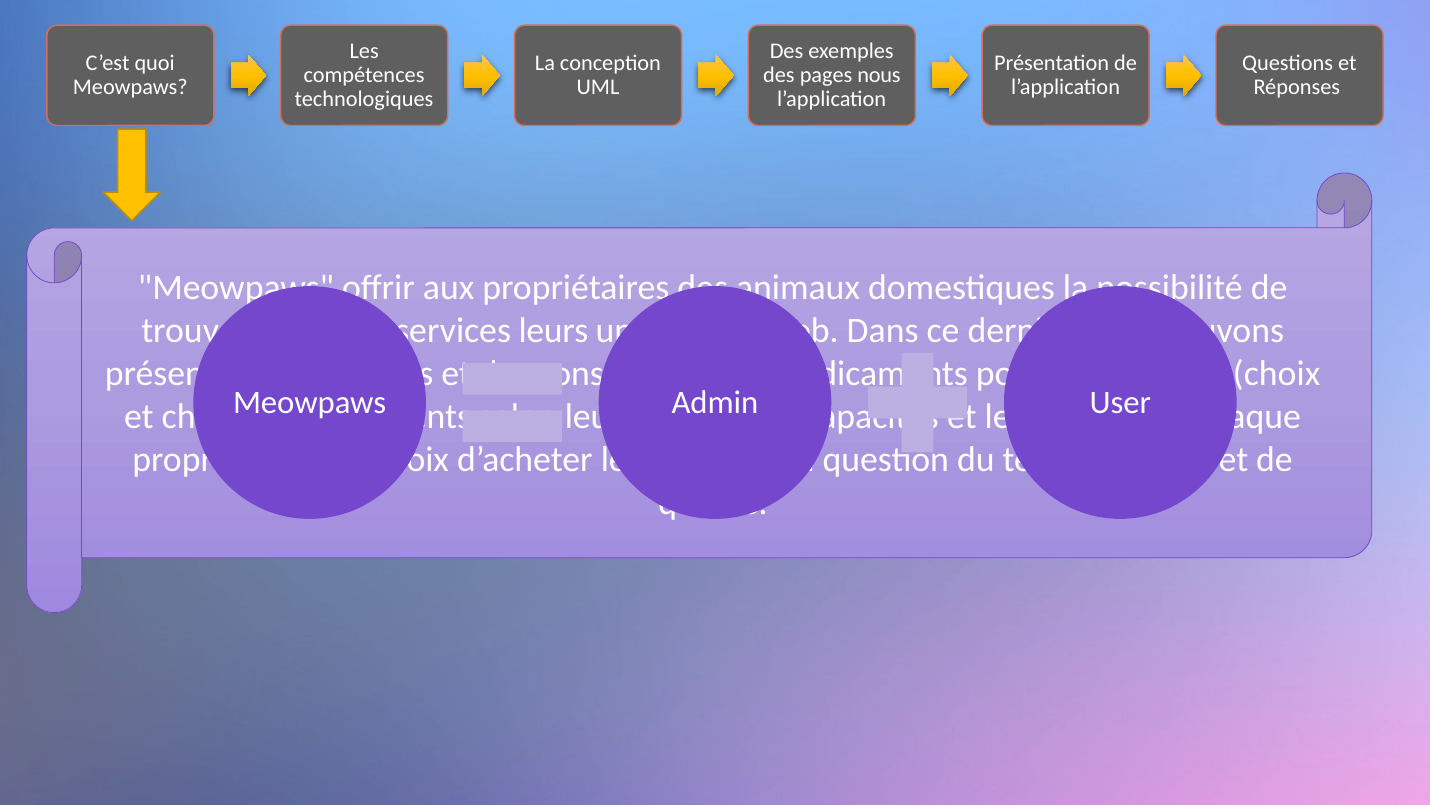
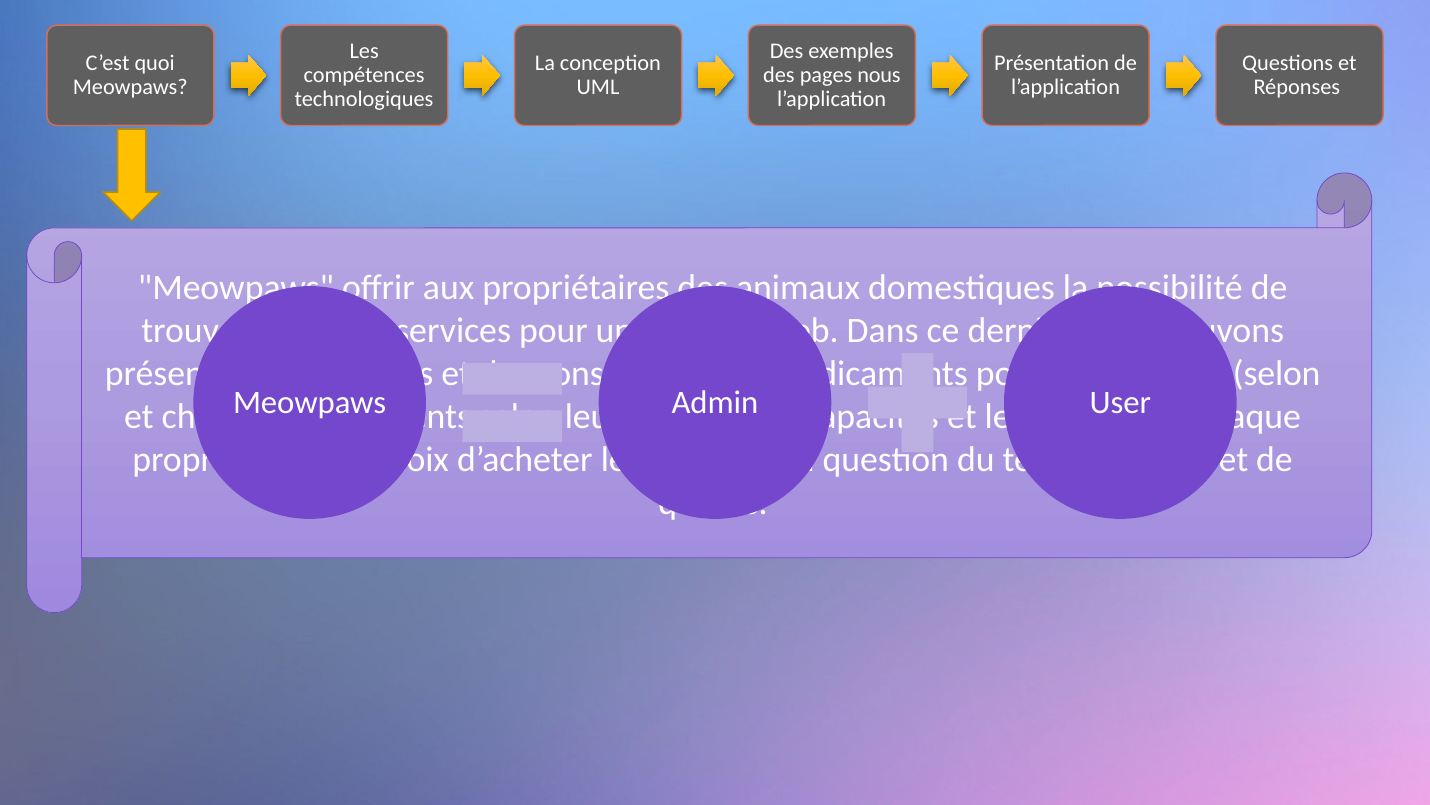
leurs: leurs -> pour (553, 331)
choix: choix -> selon (1277, 374)
